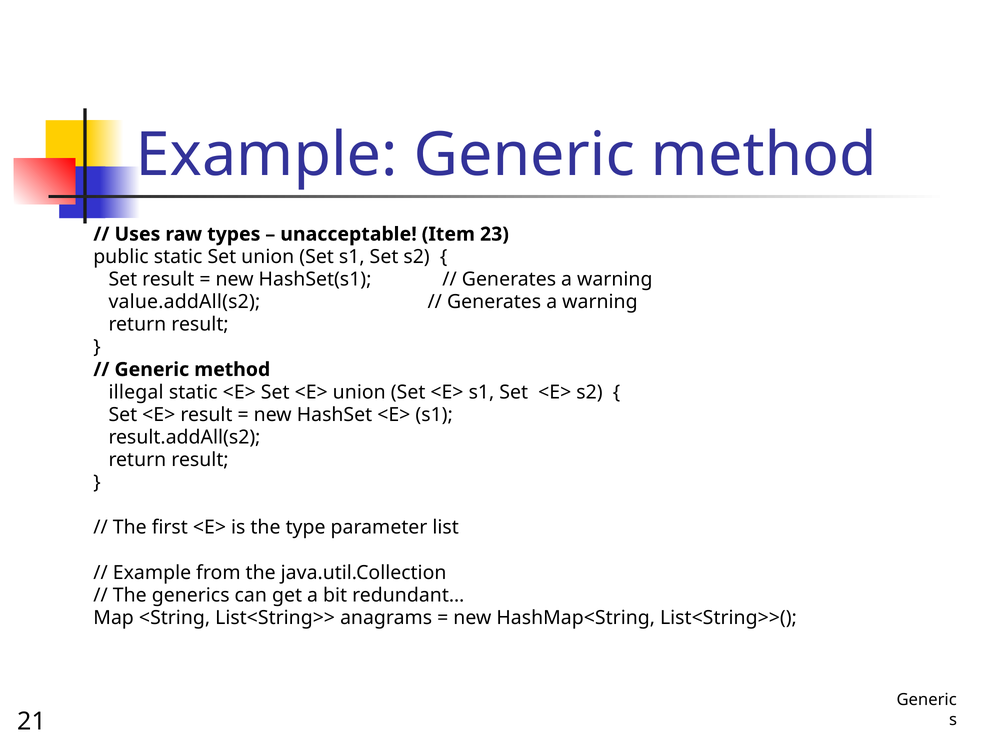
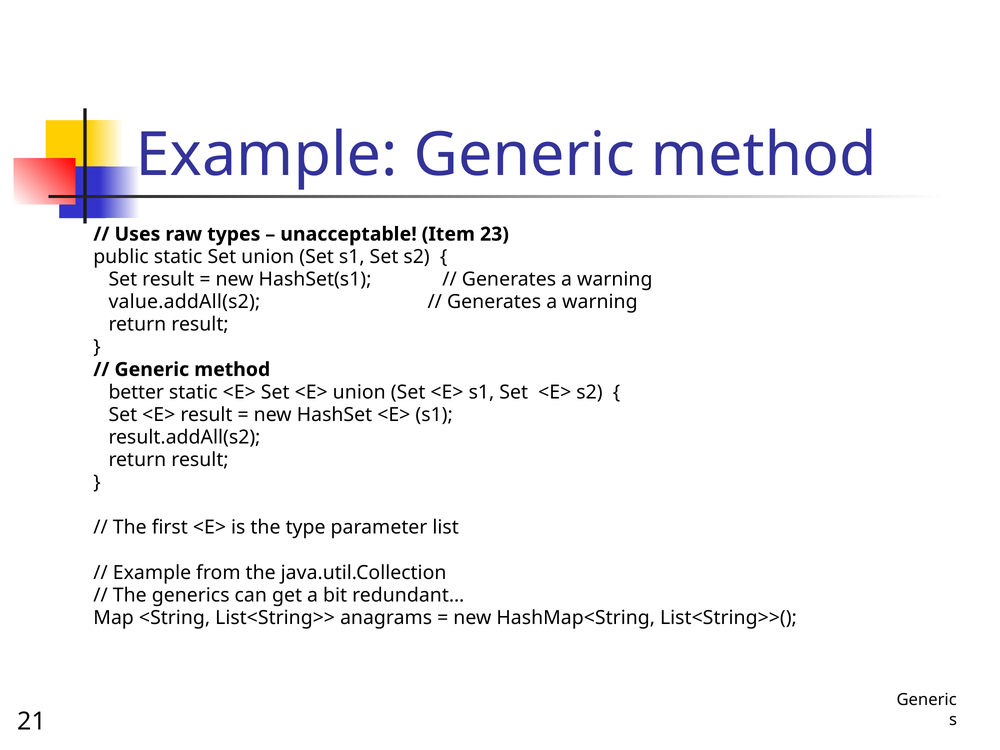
illegal: illegal -> better (136, 392)
